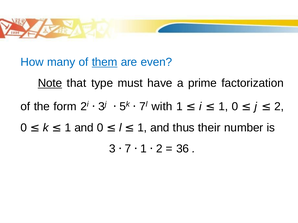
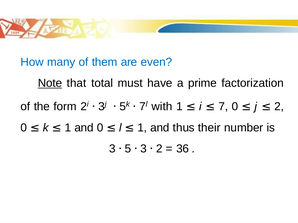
them underline: present -> none (105, 62)
type: type -> total (102, 83)
1: 1 -> 7 (223, 107)
7: 7 -> 5 (128, 149)
1: 1 -> 3 (144, 149)
